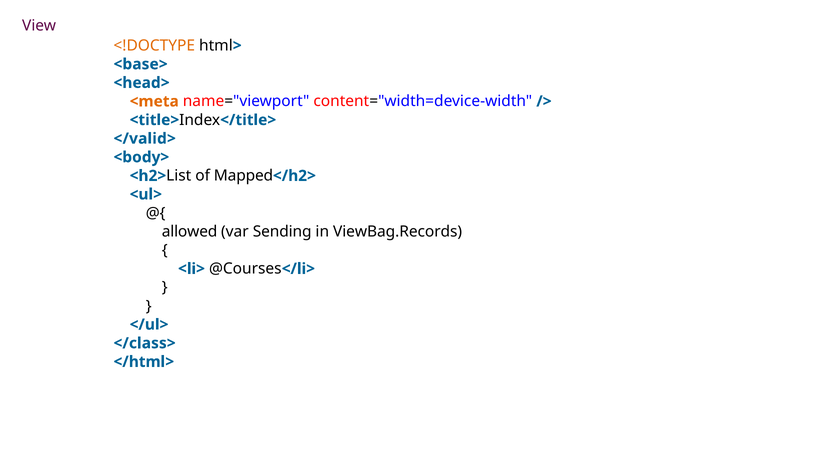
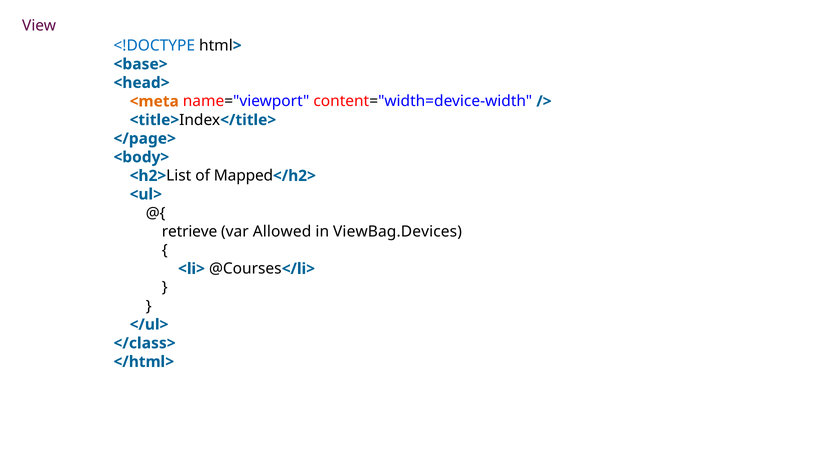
<!DOCTYPE colour: orange -> blue (154, 46)
</valid>: </valid> -> </page> (145, 139)
allowed: allowed -> retrieve (190, 232)
Sending: Sending -> Allowed (282, 232)
ViewBag.Records: ViewBag.Records -> ViewBag.Devices (397, 232)
